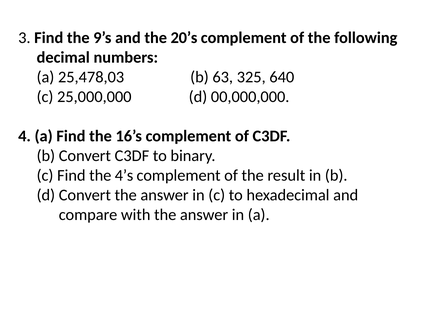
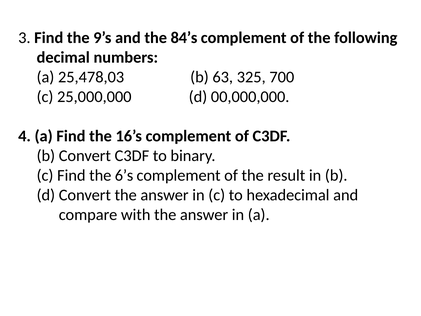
20’s: 20’s -> 84’s (184, 38)
640: 640 -> 700 (282, 77)
4’s: 4’s -> 6’s (124, 175)
